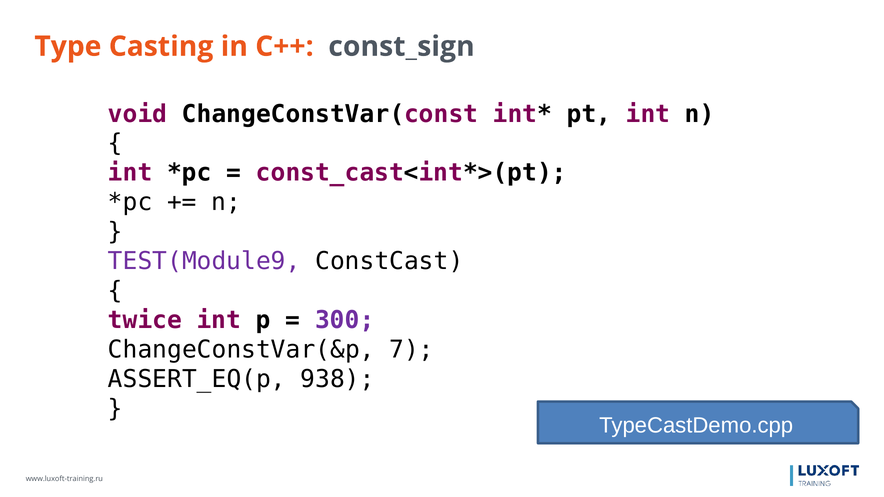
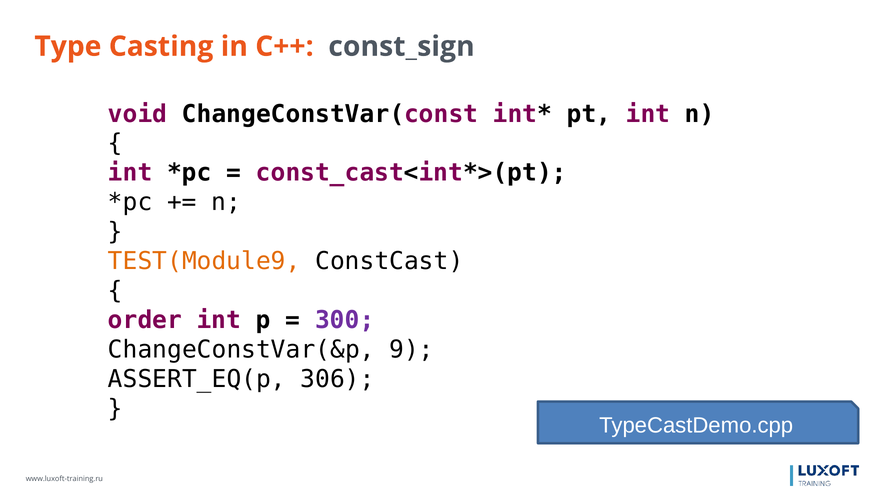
TEST(Module9 colour: purple -> orange (204, 261)
twice: twice -> order (145, 320)
7: 7 -> 9 (411, 350)
938: 938 -> 306 (337, 379)
